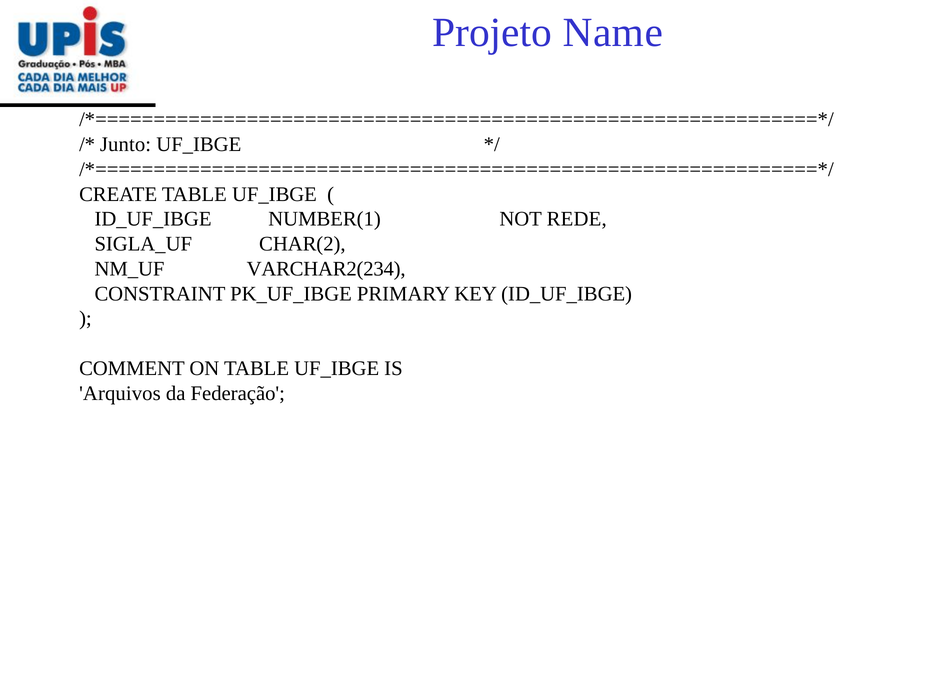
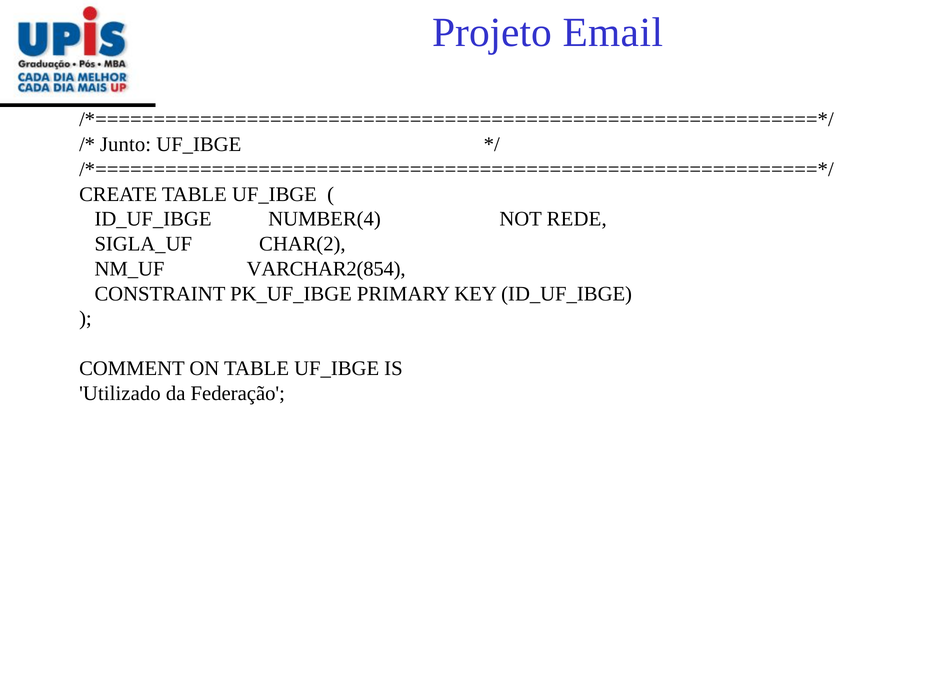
Name: Name -> Email (613, 32)
NUMBER(1: NUMBER(1 -> NUMBER(4 (325, 219)
VARCHAR2(234: VARCHAR2(234 -> VARCHAR2(854 (326, 269)
Arquivos: Arquivos -> Utilizado (120, 393)
